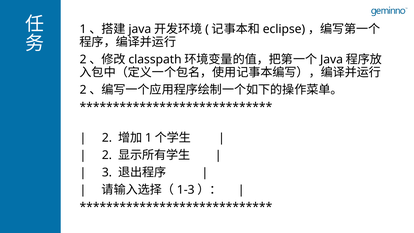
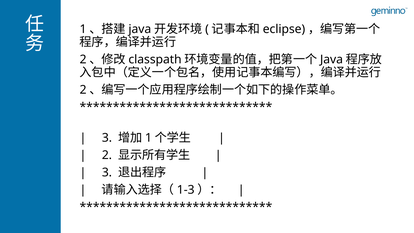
2: 2 -> 3 (107, 138)
